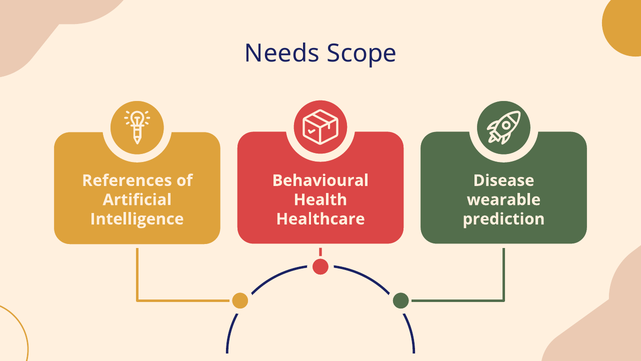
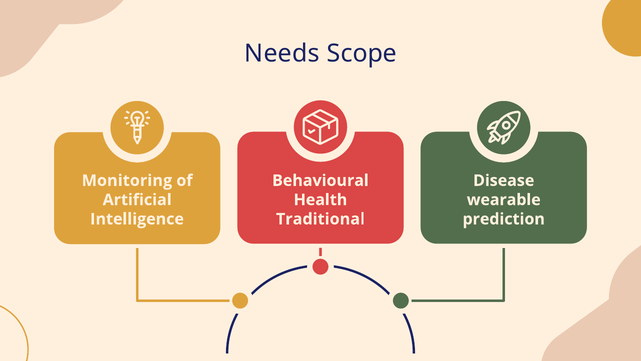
References: References -> Monitoring (127, 180)
Healthcare: Healthcare -> Traditional (320, 219)
